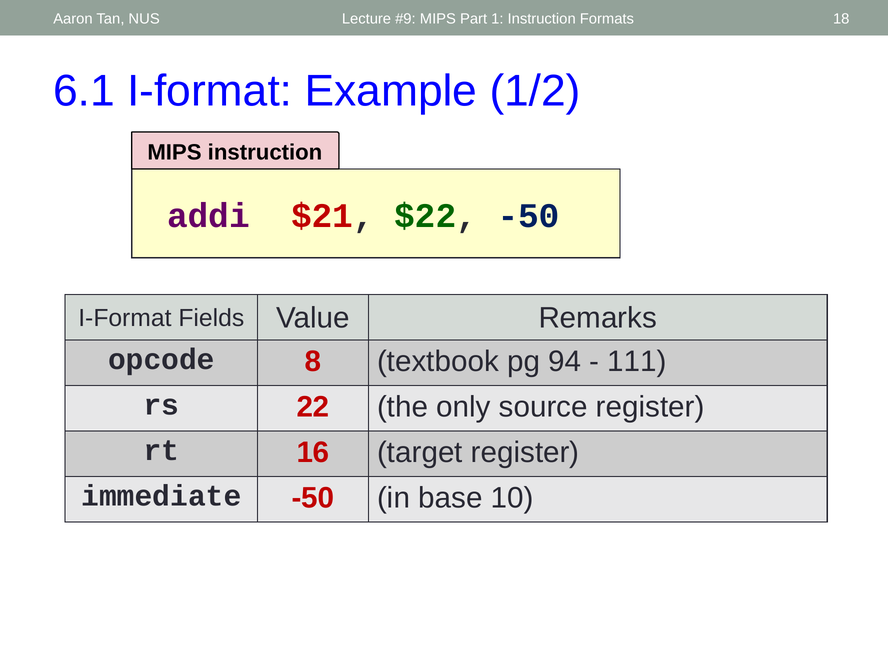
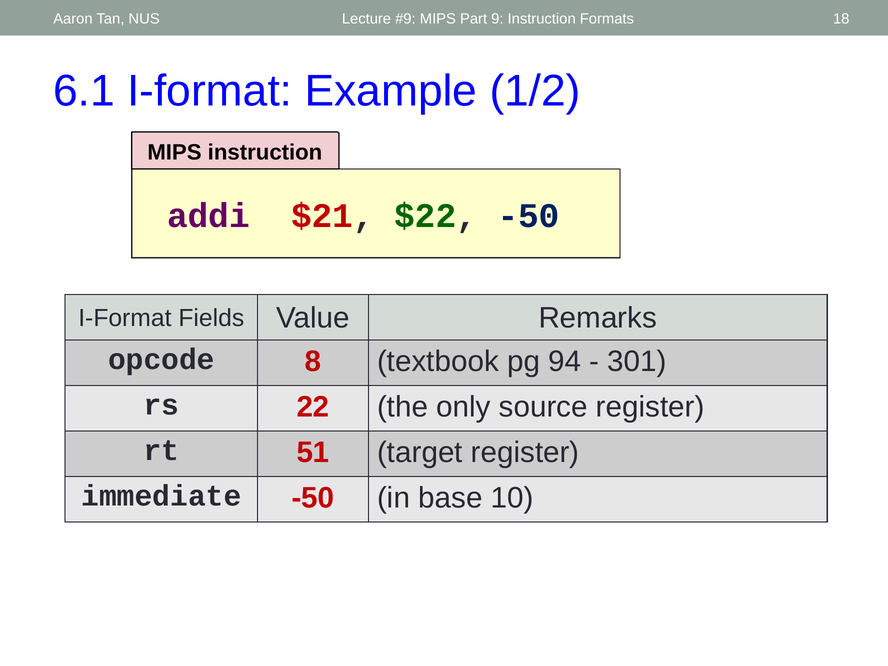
1: 1 -> 9 (497, 19)
111: 111 -> 301 (637, 362)
16: 16 -> 51 (313, 453)
